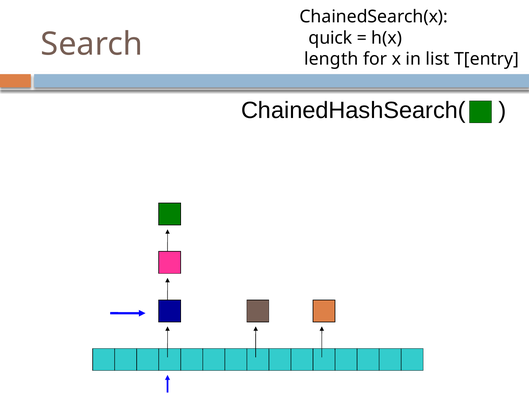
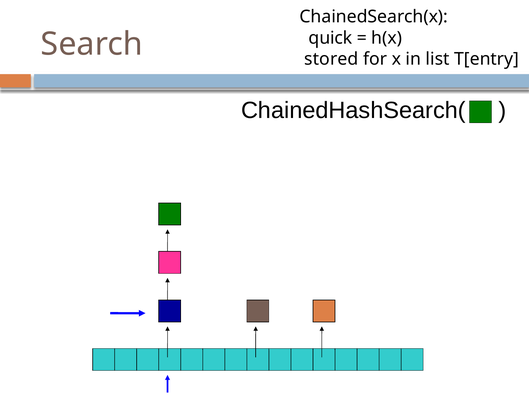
length: length -> stored (331, 59)
